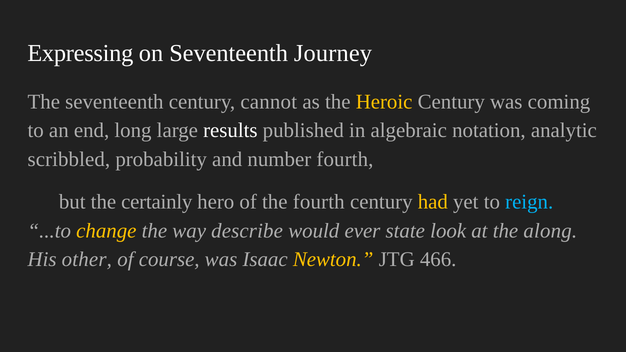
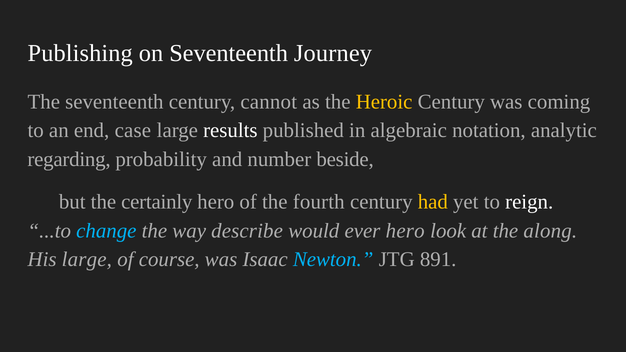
Expressing: Expressing -> Publishing (80, 53)
long: long -> case (133, 131)
scribbled: scribbled -> regarding (69, 159)
number fourth: fourth -> beside (345, 159)
reign colour: light blue -> white (529, 202)
change colour: yellow -> light blue (106, 231)
ever state: state -> hero (405, 231)
His other: other -> large (87, 260)
Newton colour: yellow -> light blue (333, 260)
466: 466 -> 891 (438, 260)
